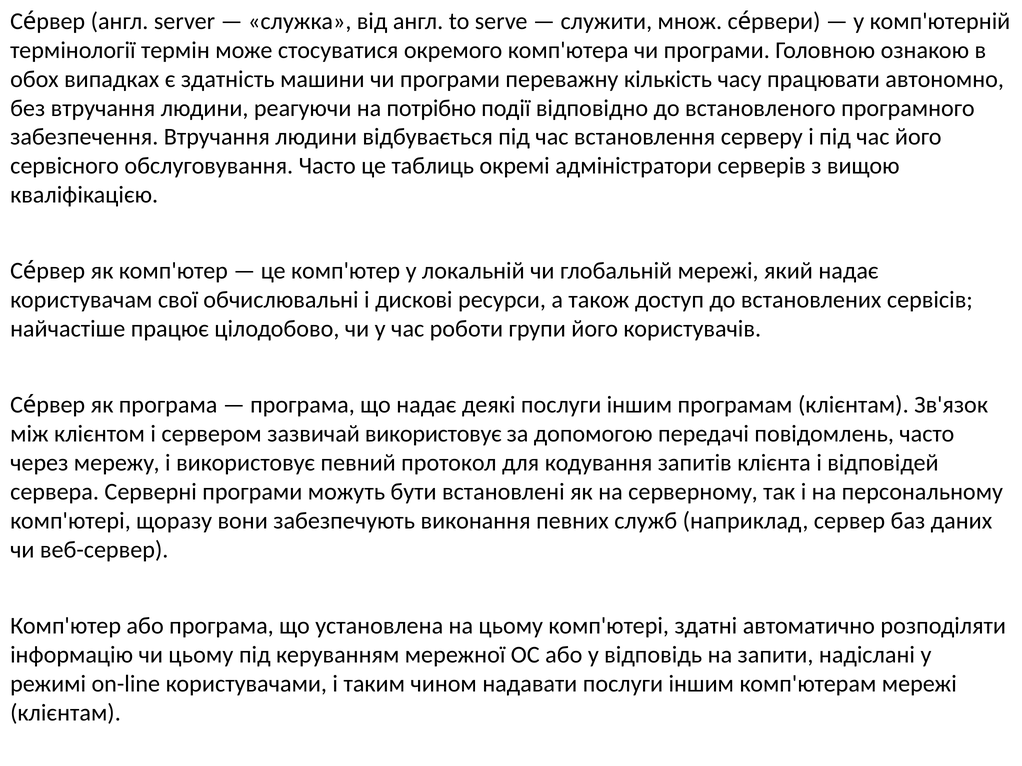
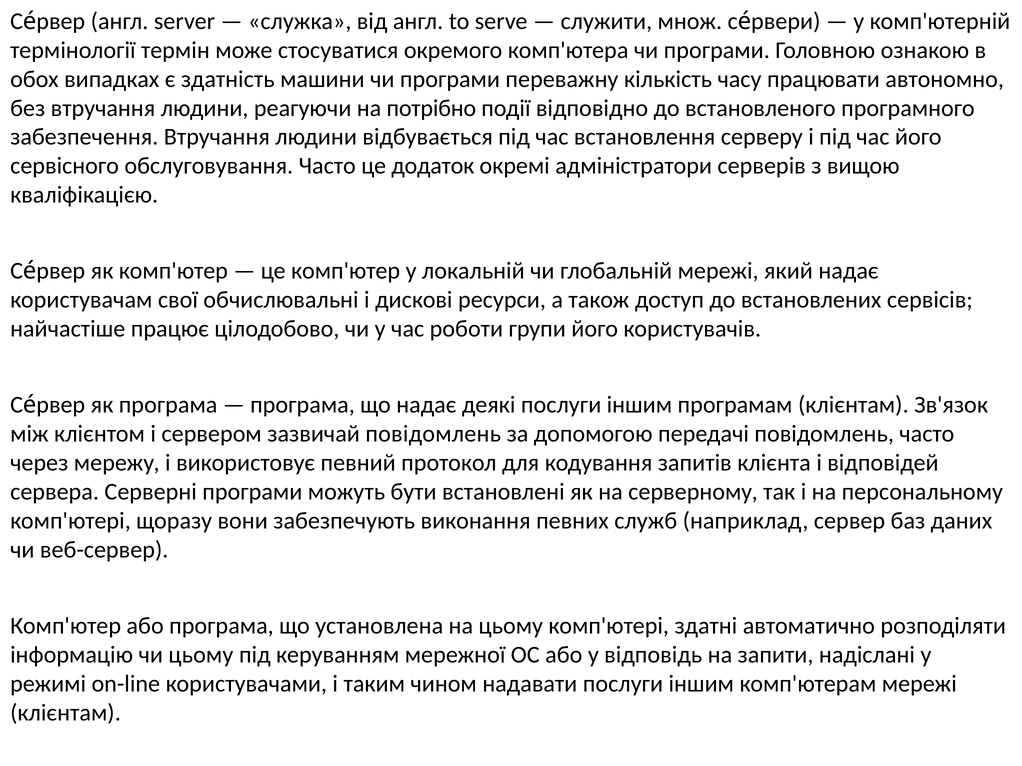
таблиць: таблиць -> додаток (433, 166)
зазвичай використовує: використовує -> повідомлень (433, 434)
